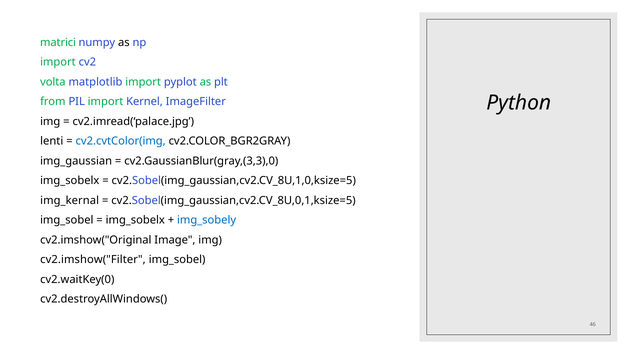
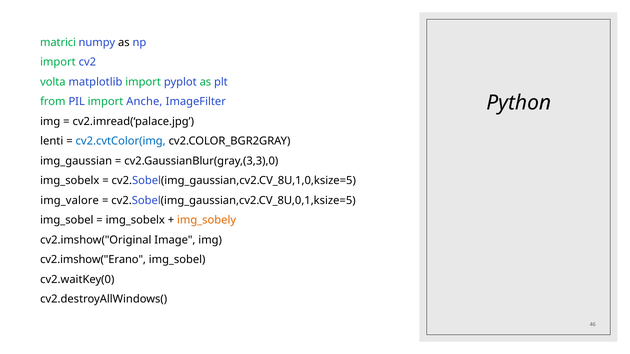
Kernel: Kernel -> Anche (144, 102)
img_kernal: img_kernal -> img_valore (70, 201)
img_sobely colour: blue -> orange (207, 220)
cv2.imshow("Filter: cv2.imshow("Filter -> cv2.imshow("Erano (93, 260)
